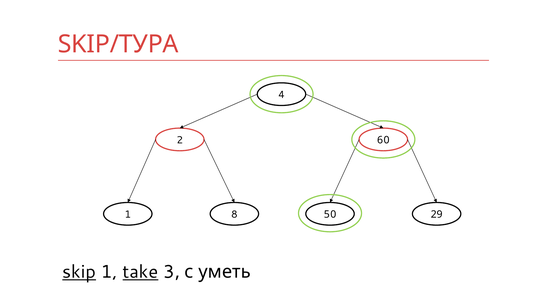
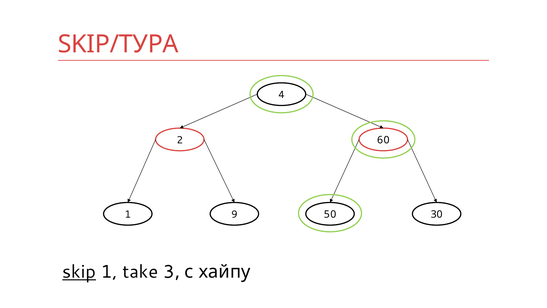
8: 8 -> 9 (234, 214)
29: 29 -> 30 (437, 214)
take underline: present -> none (140, 272)
уметь: уметь -> хайпу (225, 272)
